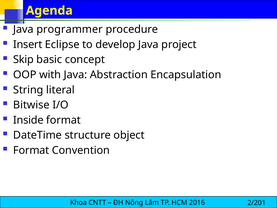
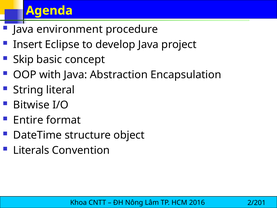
programmer: programmer -> environment (70, 29)
Inside: Inside -> Entire (28, 120)
Format: Format -> Literals (31, 150)
